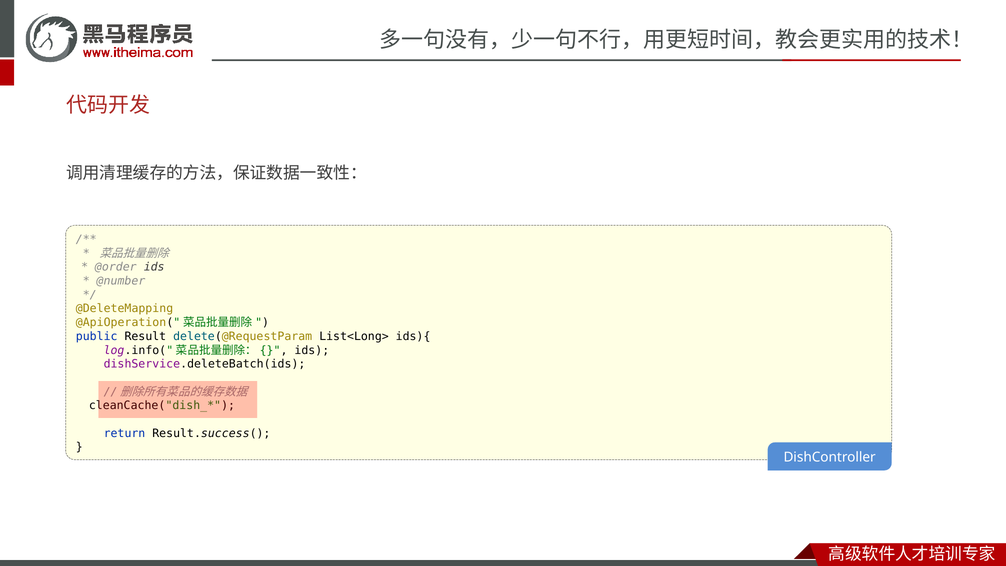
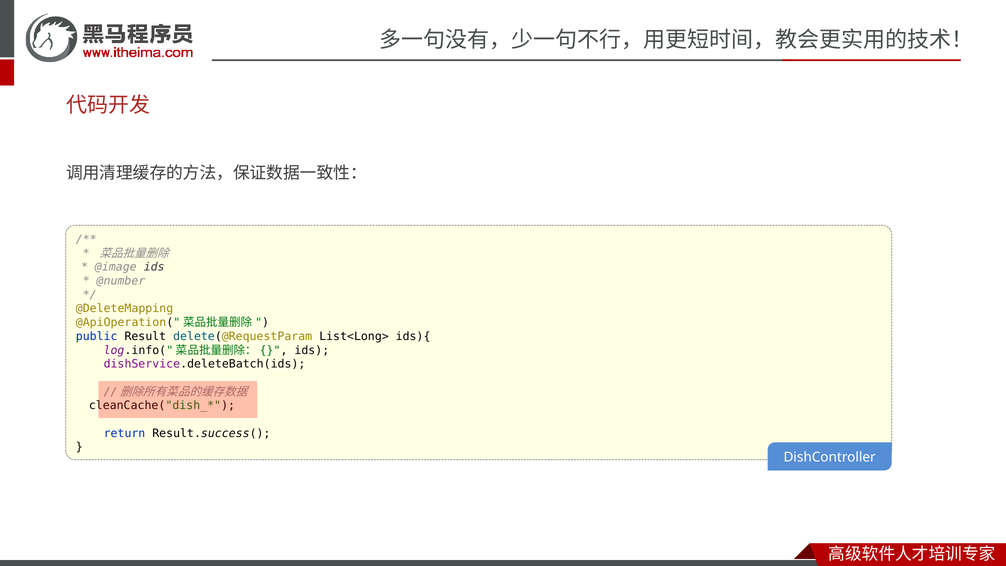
@order: @order -> @image (116, 267)
